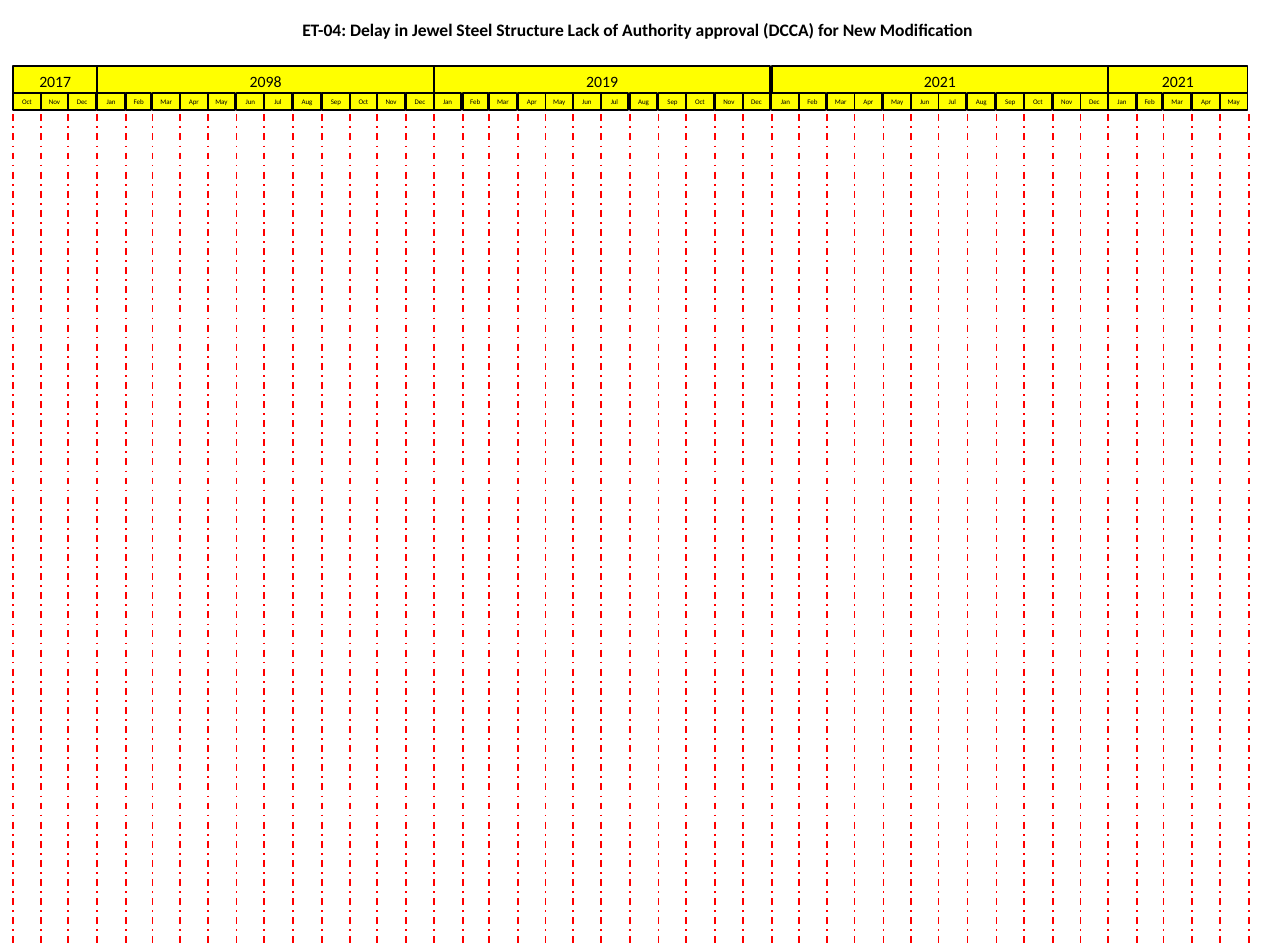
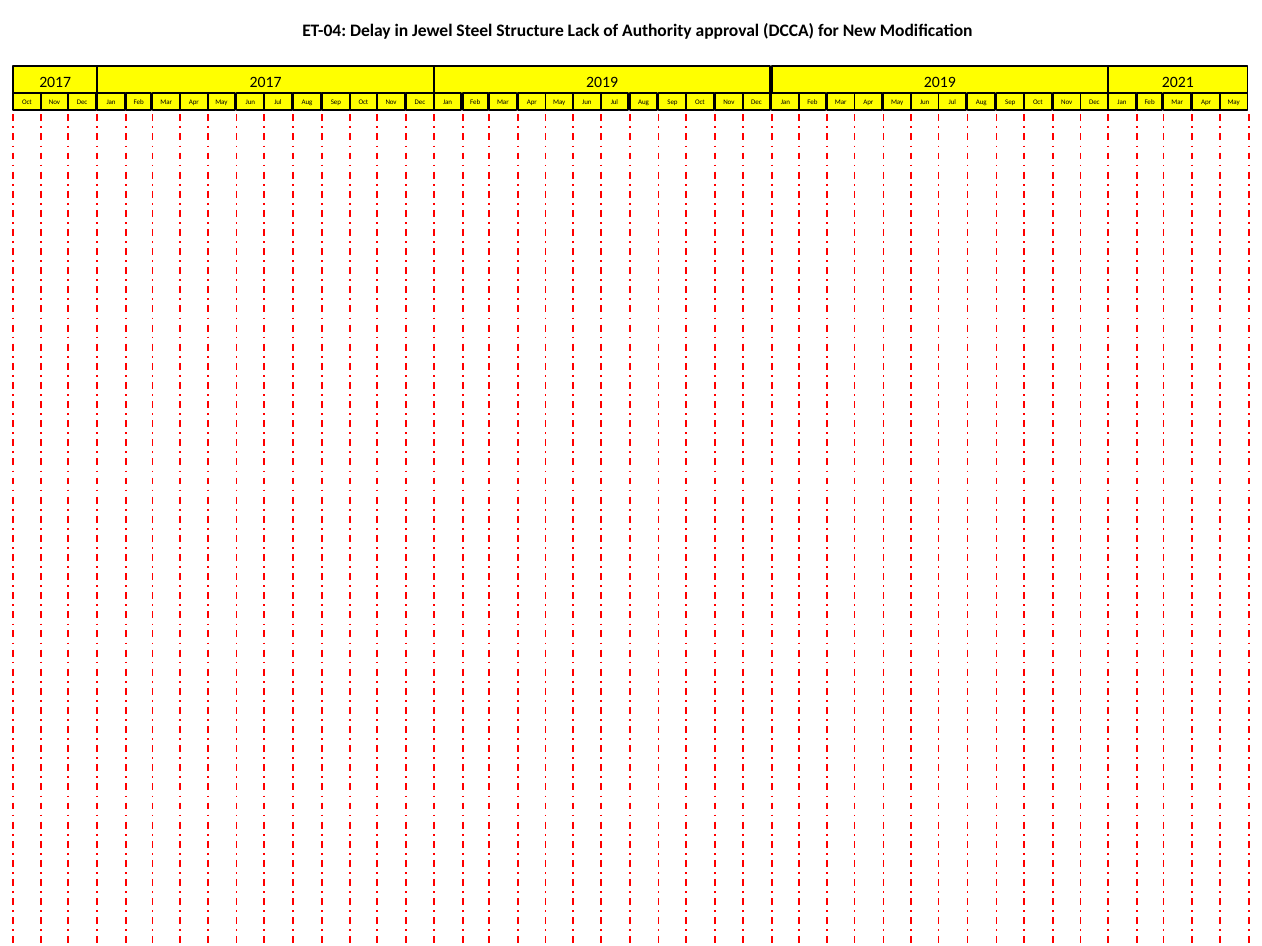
2017 2098: 2098 -> 2017 (266, 83)
2019 2021: 2021 -> 2019 (940, 83)
